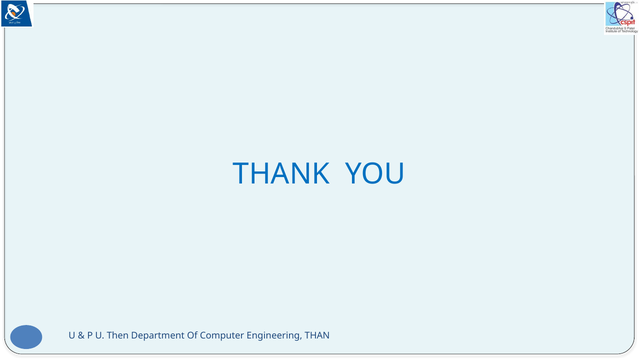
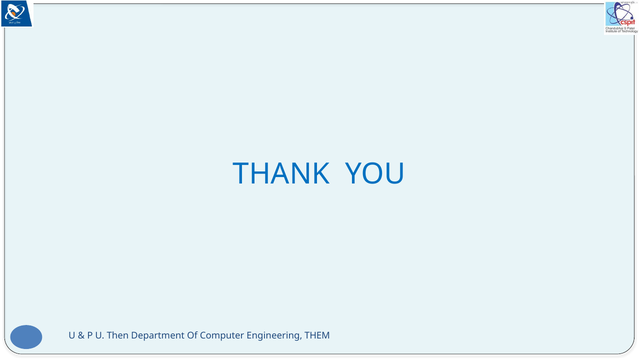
THAN: THAN -> THEM (317, 336)
